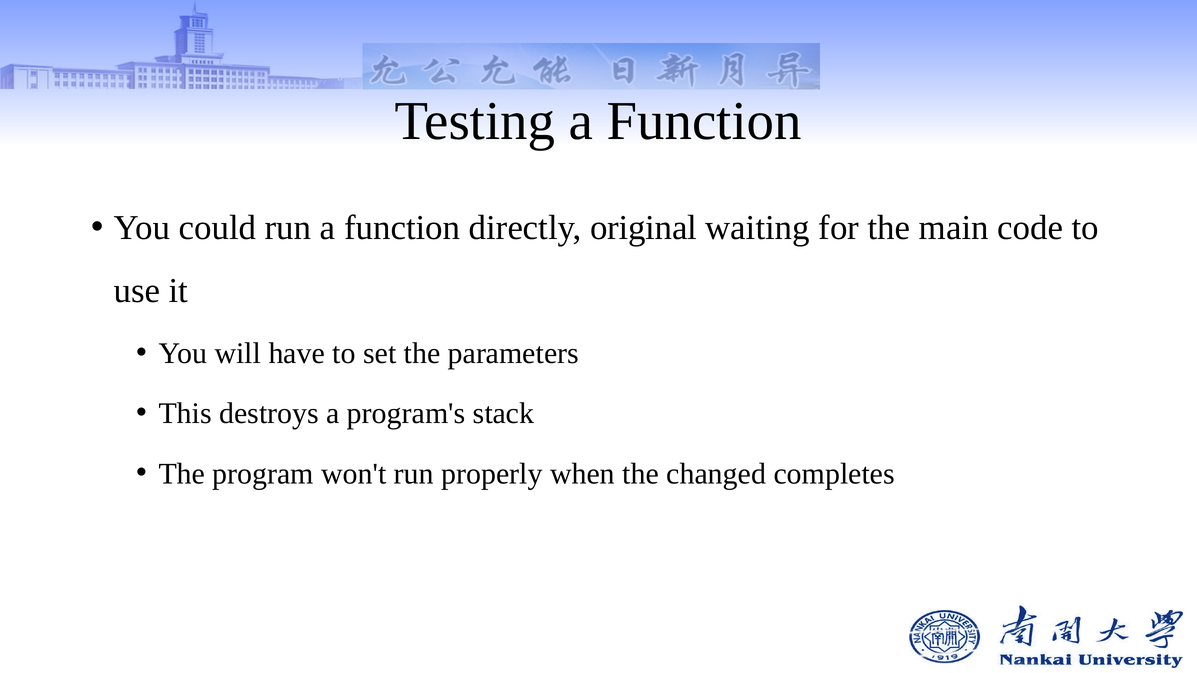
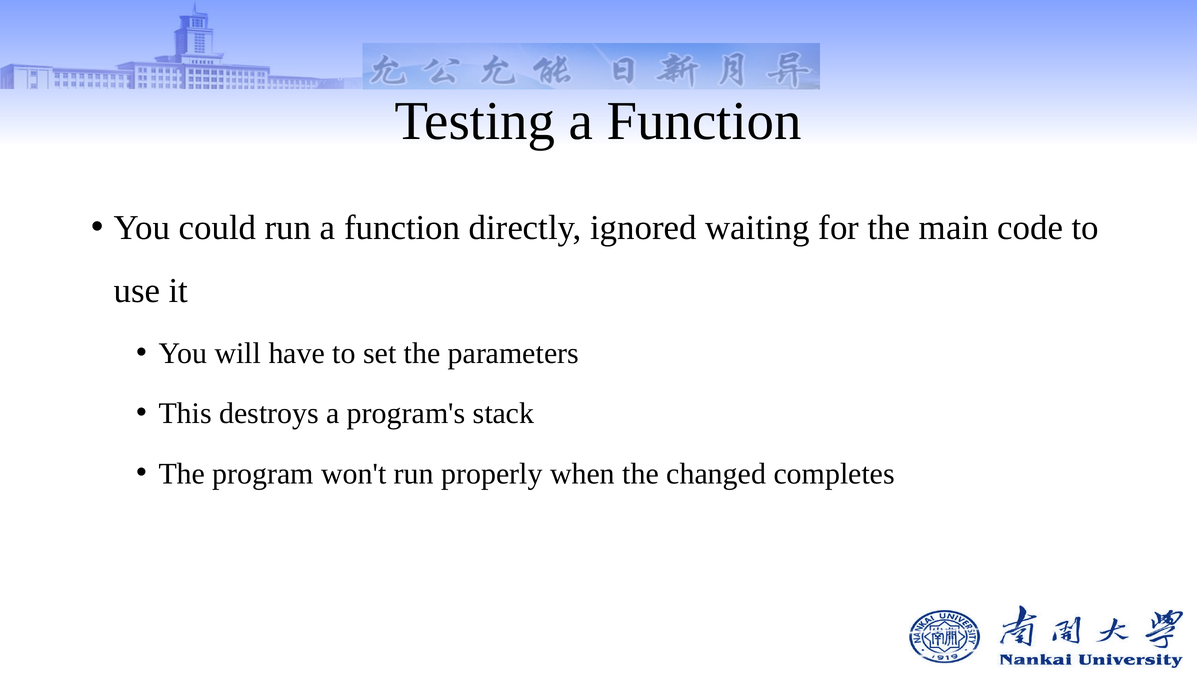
original: original -> ignored (643, 228)
